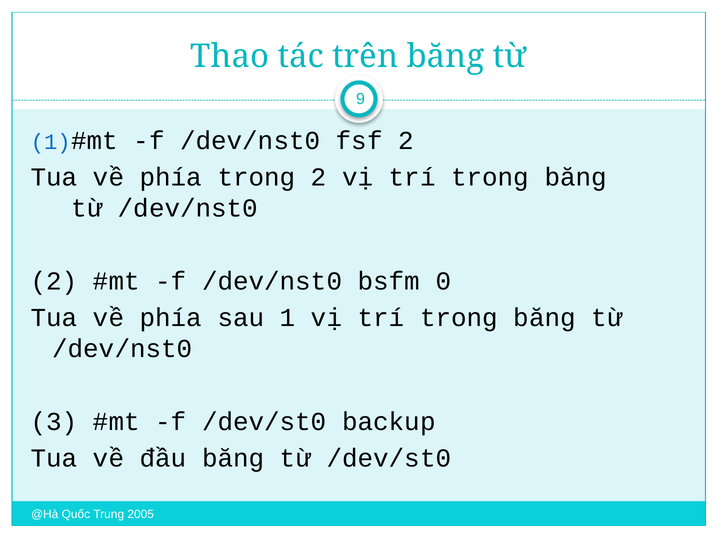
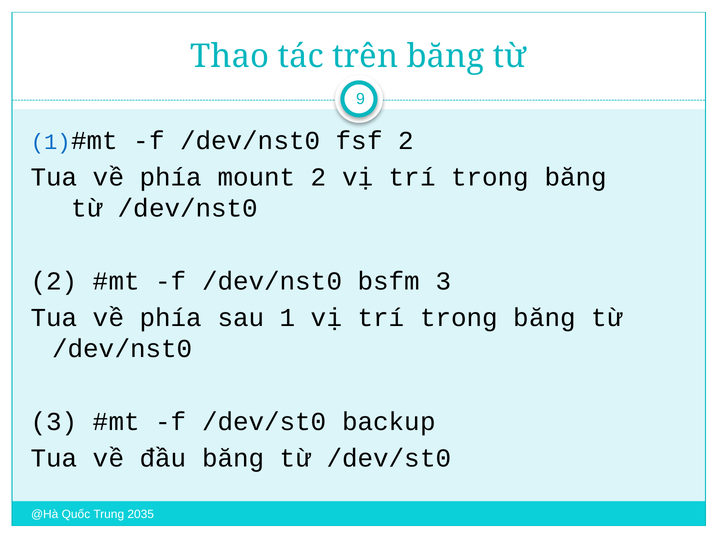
phía trong: trong -> mount (257, 177)
bsfm 0: 0 -> 3 (443, 281)
2005: 2005 -> 2035 (141, 515)
